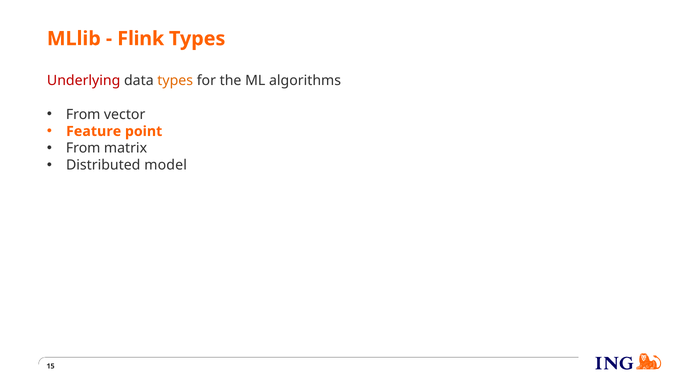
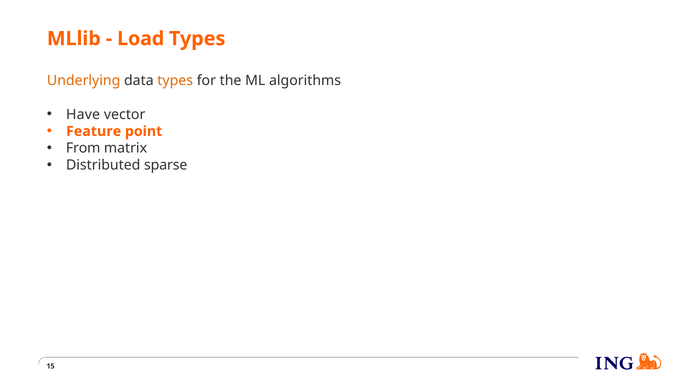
Flink: Flink -> Load (141, 39)
Underlying colour: red -> orange (84, 80)
From: From -> Have (83, 114)
model: model -> sparse (166, 165)
